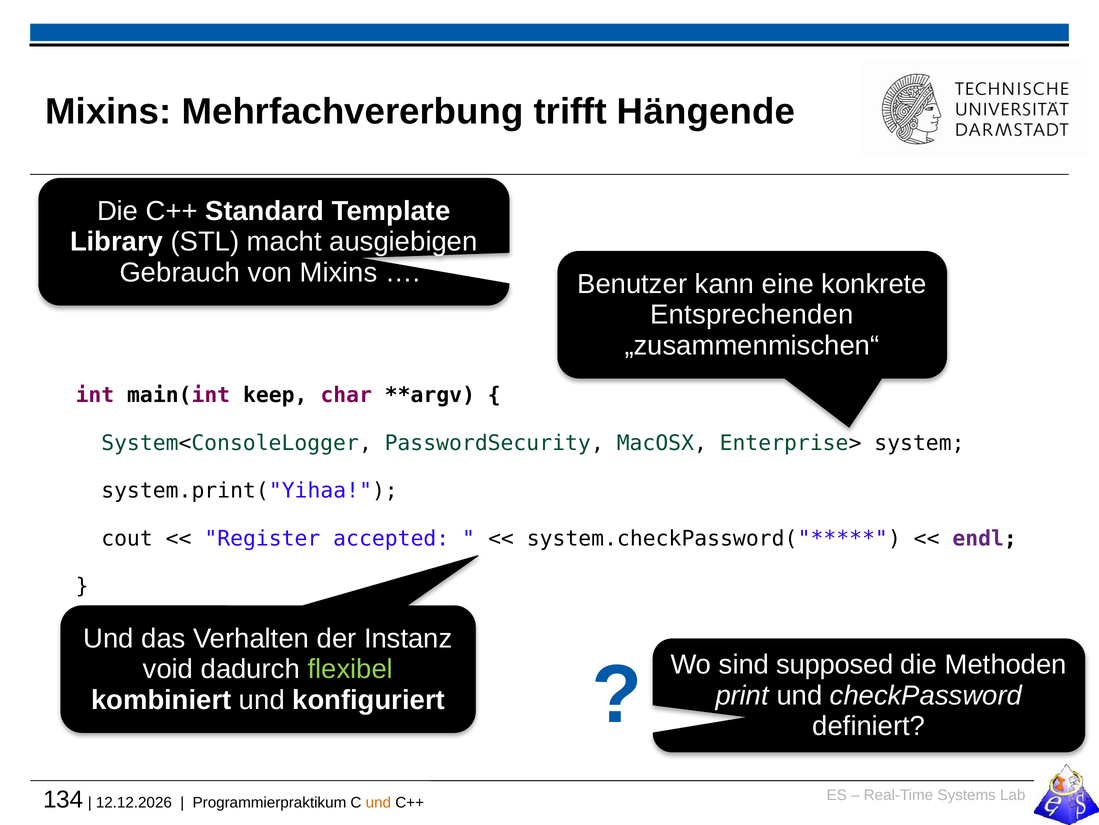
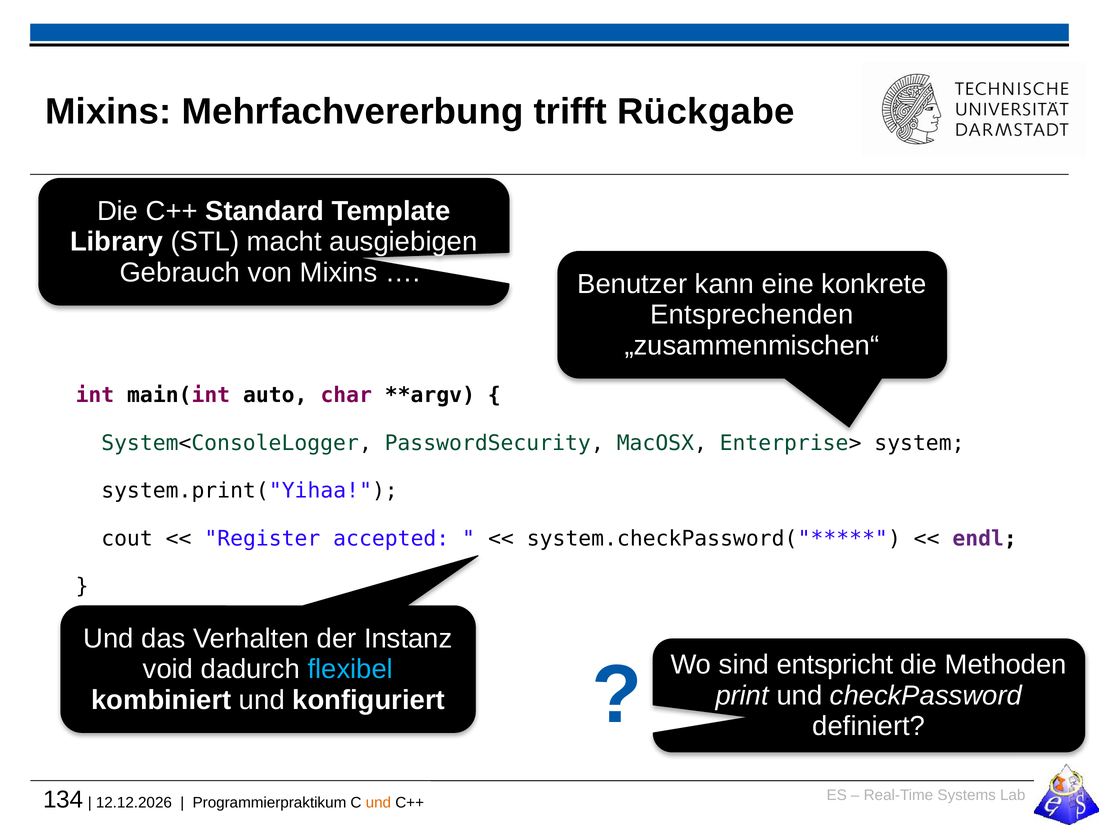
Hängende: Hängende -> Rückgabe (706, 112)
keep: keep -> auto (275, 395)
supposed: supposed -> entspricht (835, 664)
flexibel colour: light green -> light blue (350, 669)
